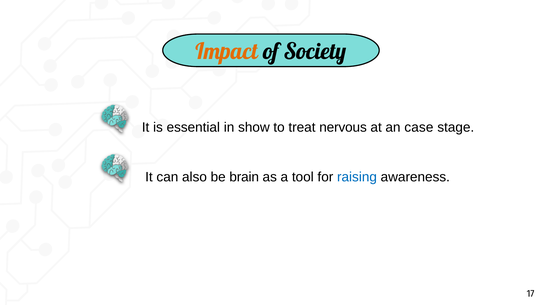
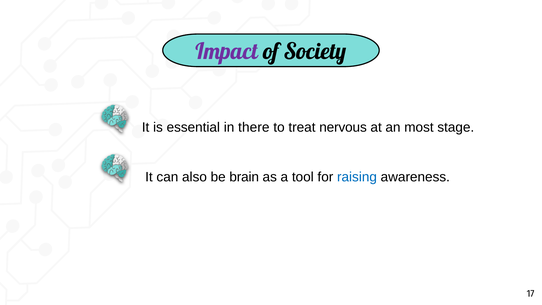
Impact colour: orange -> purple (227, 52)
show: show -> there (254, 127)
case: case -> most (419, 127)
